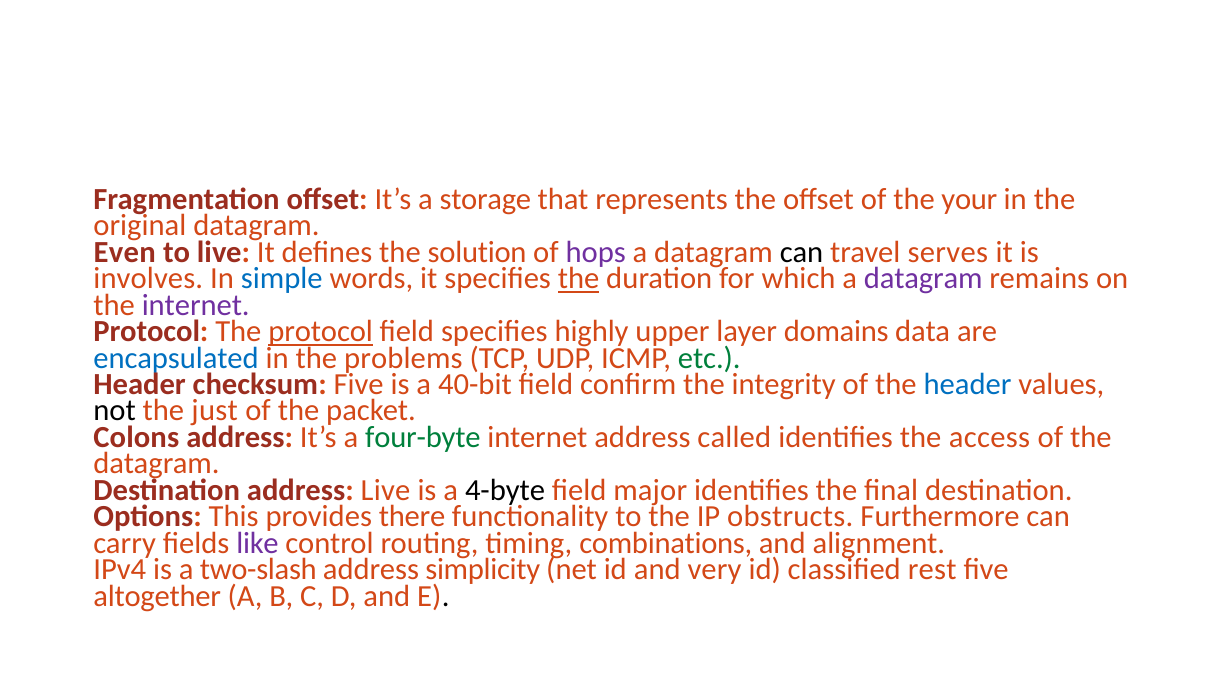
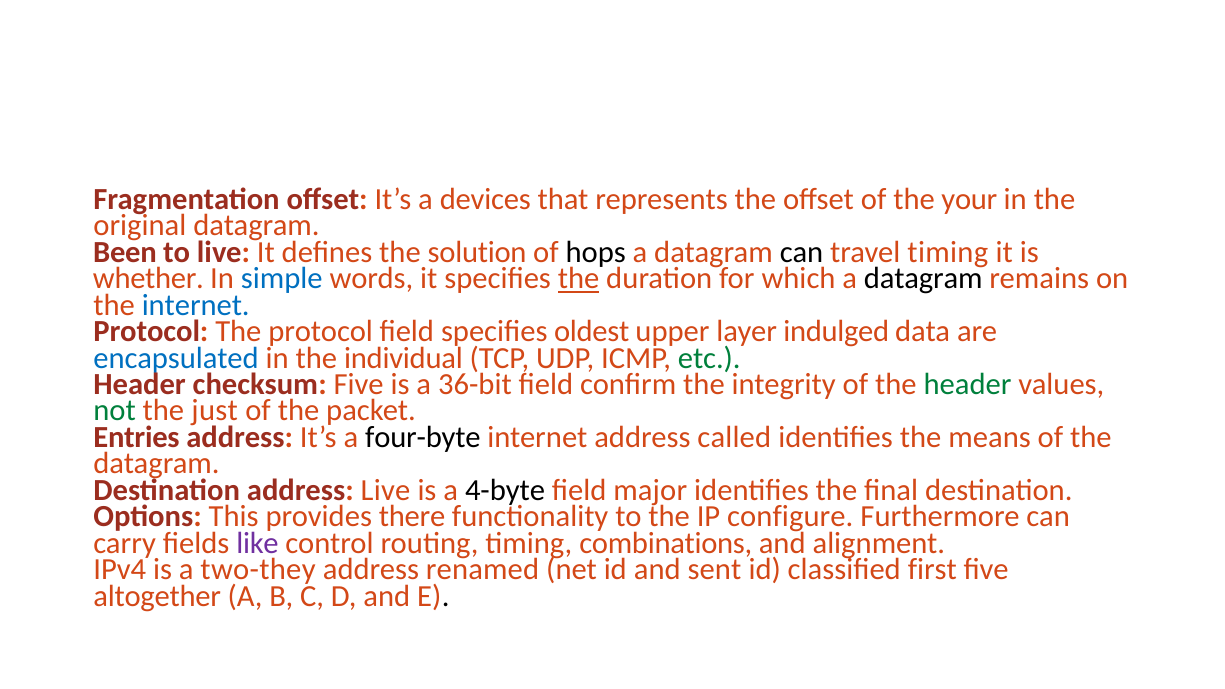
storage: storage -> devices (485, 199)
Even: Even -> Been (125, 252)
hops colour: purple -> black (596, 252)
travel serves: serves -> timing (948, 252)
involves: involves -> whether (148, 278)
datagram colour: purple -> black (923, 278)
internet colour: purple -> blue (196, 305)
protocol underline: present -> none (321, 331)
highly: highly -> oldest (592, 331)
domains: domains -> indulged (836, 331)
problems: problems -> individual (403, 358)
40-bit: 40-bit -> 36-bit (475, 384)
header colour: blue -> green (968, 384)
not colour: black -> green (115, 411)
Colons: Colons -> Entries (137, 437)
four-byte colour: green -> black (423, 437)
access: access -> means (990, 437)
obstructs: obstructs -> configure (790, 517)
two-slash: two-slash -> two-they (258, 570)
simplicity: simplicity -> renamed (483, 570)
very: very -> sent (714, 570)
rest: rest -> first (932, 570)
